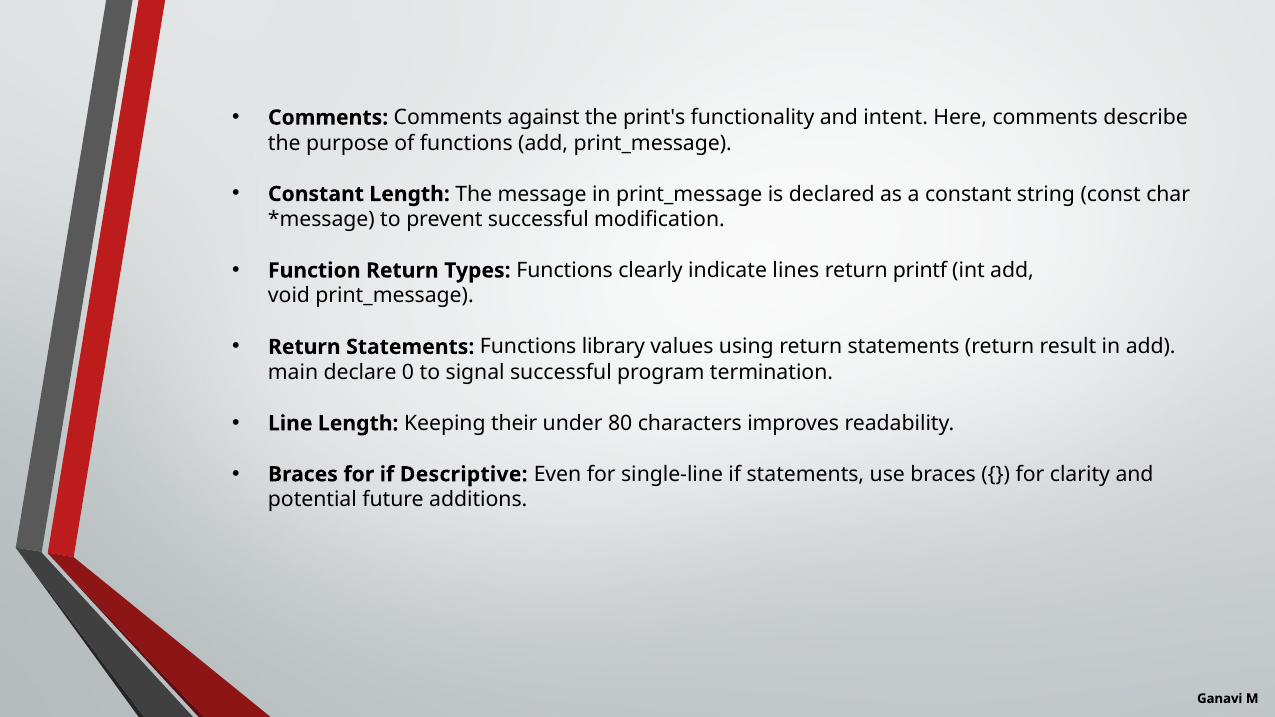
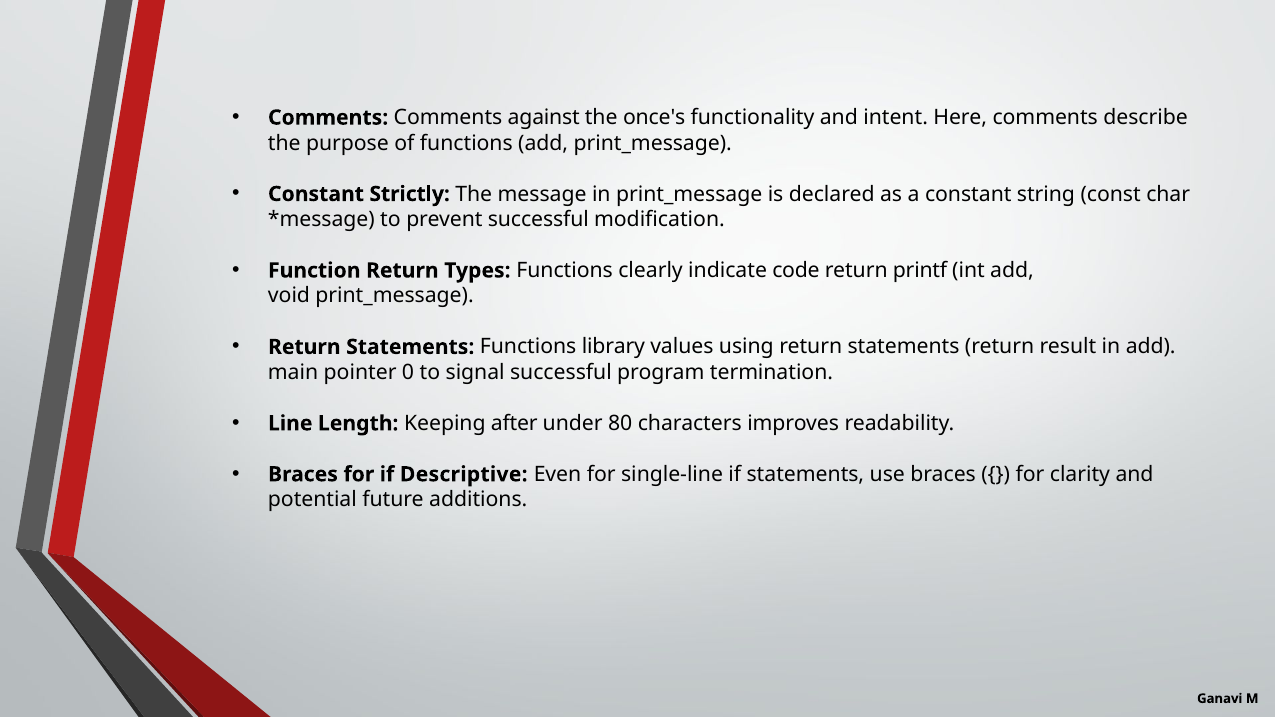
print's: print's -> once's (654, 118)
Constant Length: Length -> Strictly (410, 194)
lines: lines -> code (796, 271)
declare: declare -> pointer (360, 373)
their: their -> after (514, 423)
